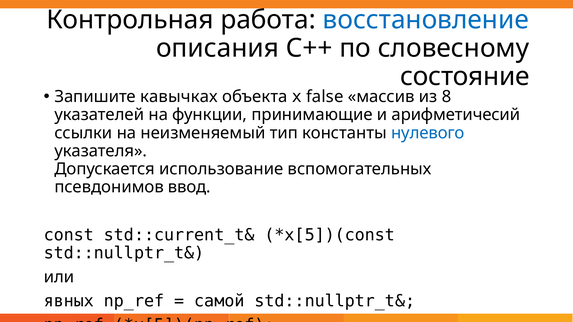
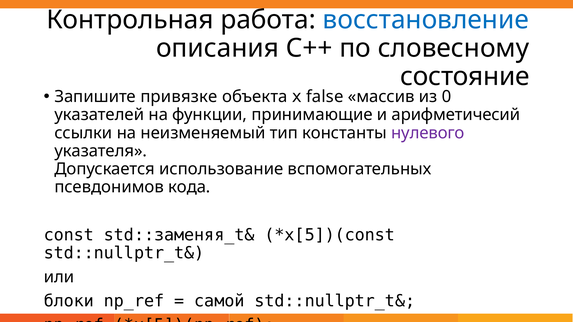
кавычках: кавычках -> привязке (179, 97)
8: 8 -> 0 (446, 97)
нулевого colour: blue -> purple (428, 133)
ввод: ввод -> кода (189, 187)
std::current_t&: std::current_t& -> std::заменяя_t& (179, 235)
явных: явных -> блоки (69, 301)
